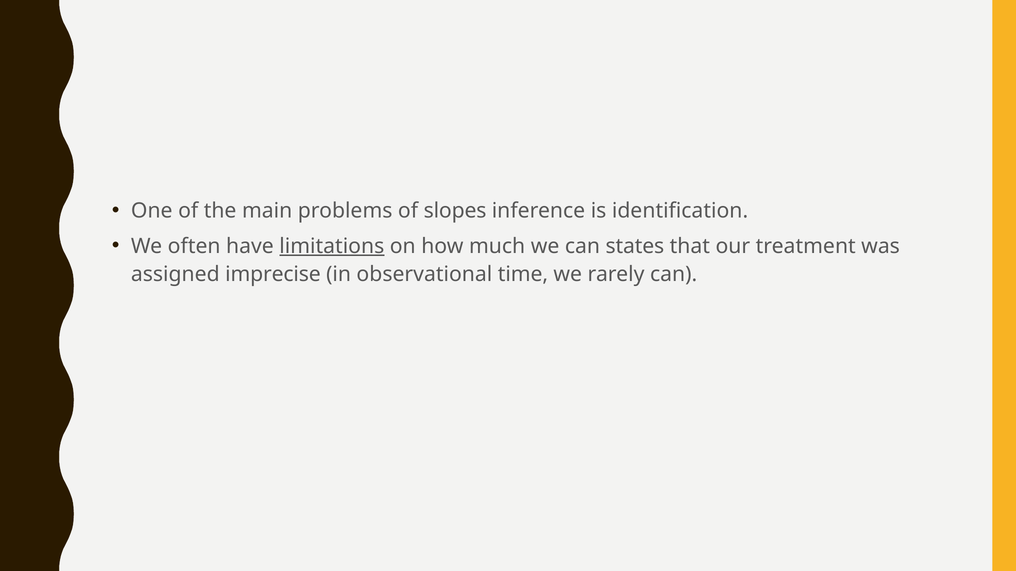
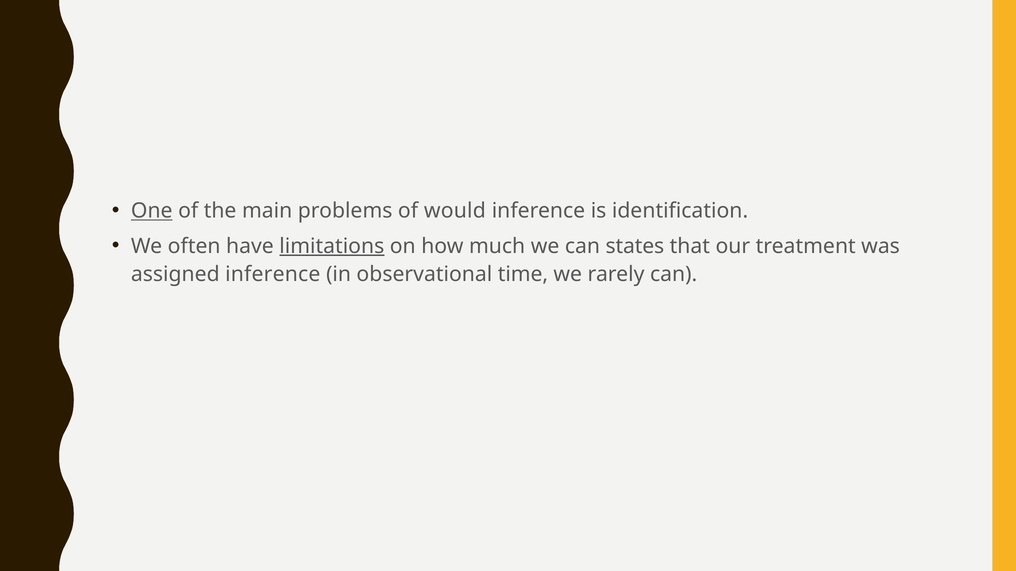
One underline: none -> present (152, 211)
slopes: slopes -> would (455, 211)
assigned imprecise: imprecise -> inference (273, 274)
